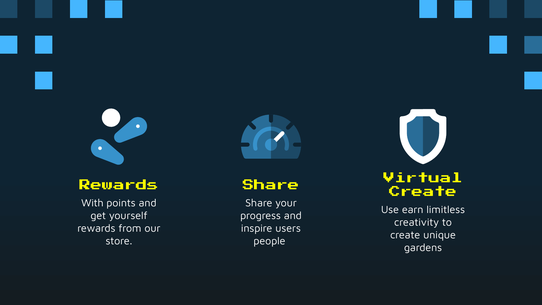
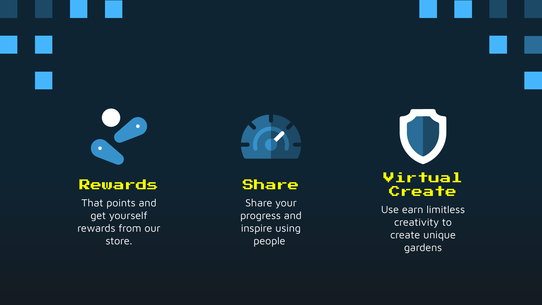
With: With -> That (92, 203)
users: users -> using (288, 228)
